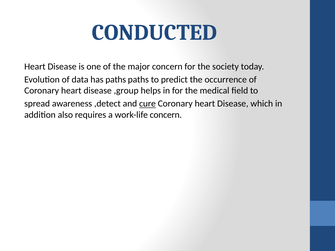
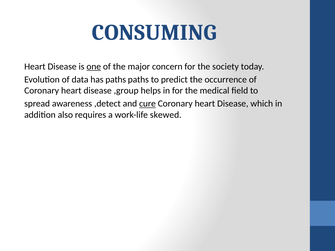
CONDUCTED: CONDUCTED -> CONSUMING (154, 33)
one underline: none -> present (94, 67)
work-life concern: concern -> skewed (166, 115)
